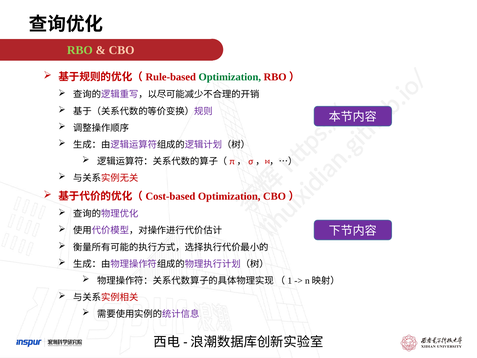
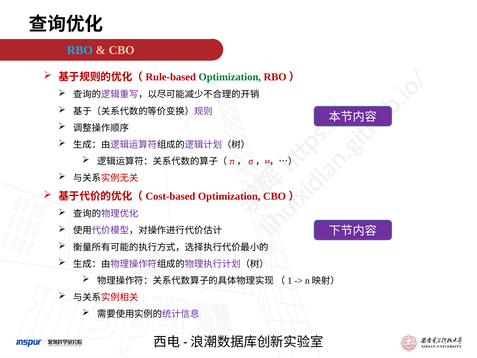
RBO colour: light green -> light blue (80, 50)
